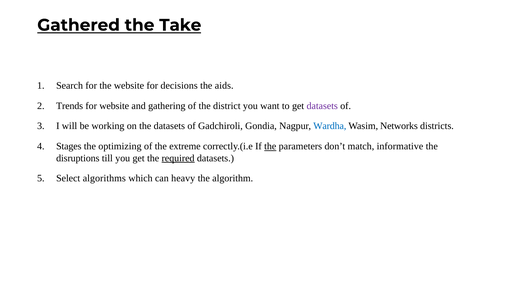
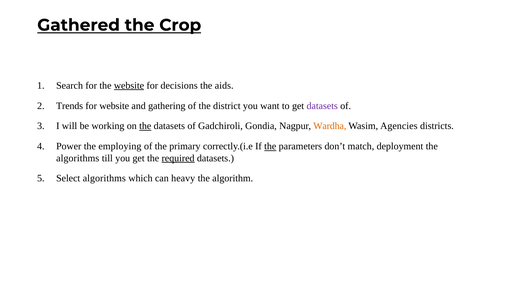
Take: Take -> Crop (180, 25)
website underline: none -> present (129, 86)
the underline: none -> present (145, 126)
Wardha colour: blue -> orange (330, 126)
Networks: Networks -> Agencies (399, 126)
Stages: Stages -> Power (69, 146)
optimizing: optimizing -> employing (120, 146)
extreme: extreme -> primary (185, 146)
informative: informative -> deployment (400, 146)
disruptions: disruptions -> algorithms (78, 158)
